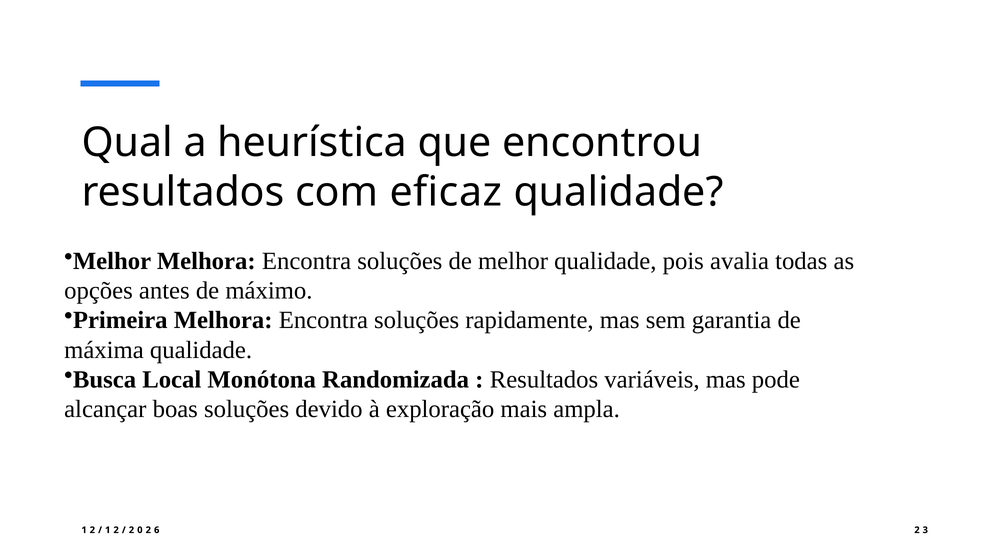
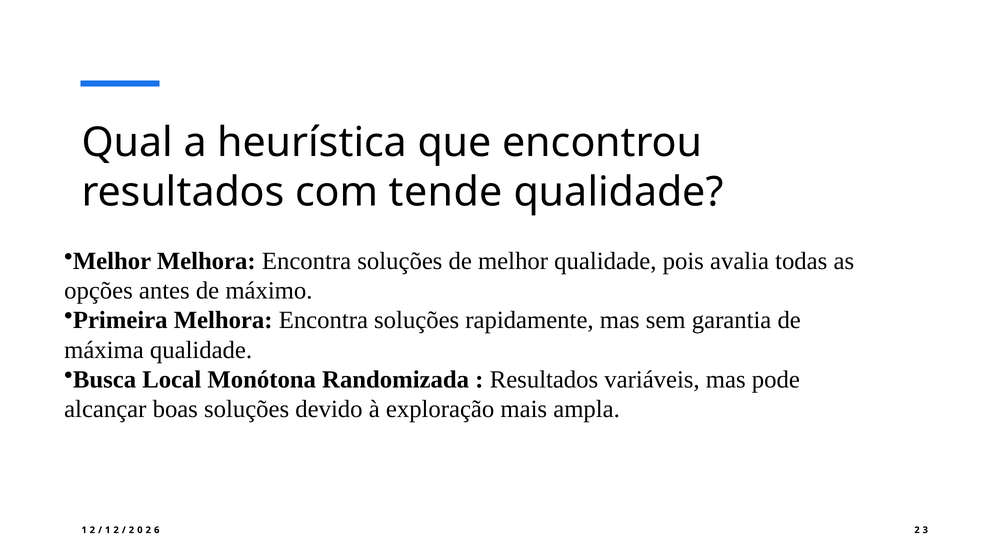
eficaz: eficaz -> tende (446, 192)
